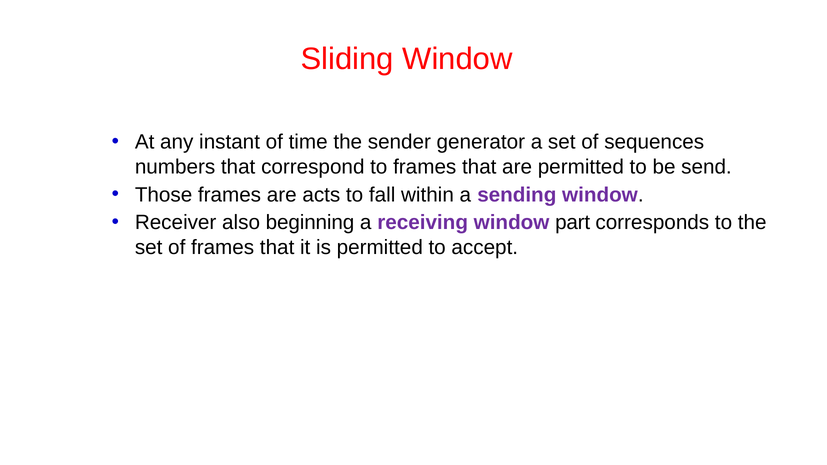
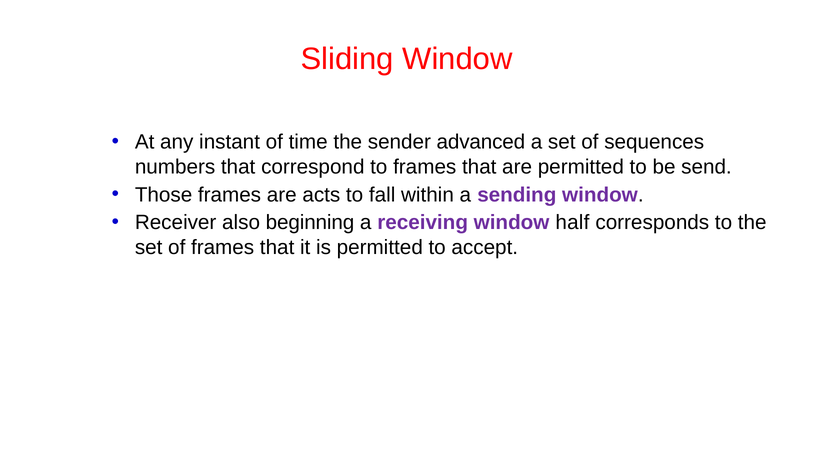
generator: generator -> advanced (481, 142)
part: part -> half (572, 223)
